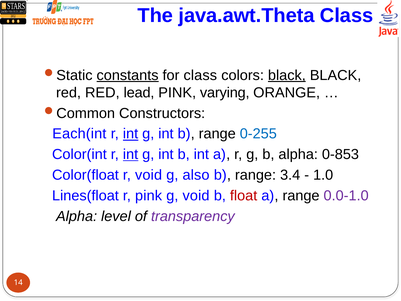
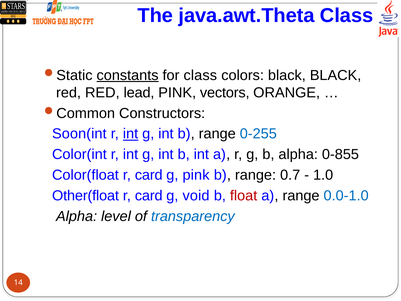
black underline: present -> none (287, 75)
varying: varying -> vectors (225, 93)
Each(int: Each(int -> Soon(int (79, 134)
int underline: present -> none (131, 154)
0-853: 0-853 -> 0-855 (340, 154)
Color(float r void: void -> card (149, 175)
g also: also -> pink (196, 175)
3.4: 3.4 -> 0.7 (290, 175)
Lines(float: Lines(float -> Other(float (86, 196)
pink: pink -> card (149, 196)
0.0-1.0 colour: purple -> blue (346, 196)
transparency colour: purple -> blue (193, 216)
